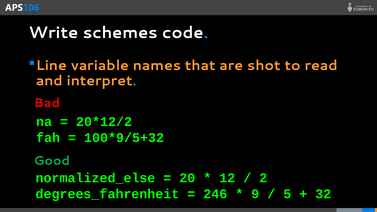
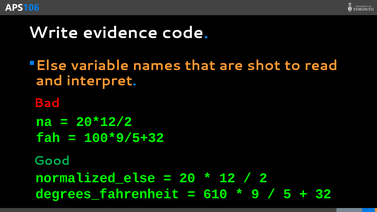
schemes: schemes -> evidence (120, 33)
Line: Line -> Else (51, 65)
246: 246 -> 610 (215, 194)
